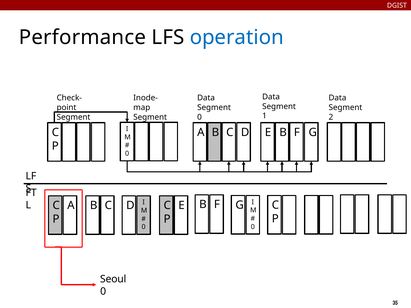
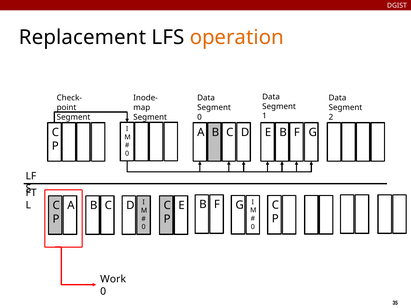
Performance: Performance -> Replacement (83, 37)
operation colour: blue -> orange (237, 37)
Seoul: Seoul -> Work (113, 279)
